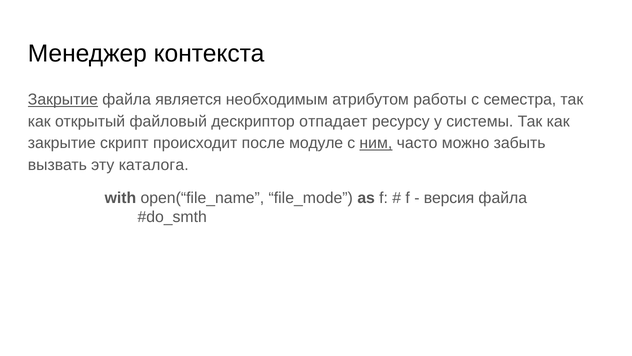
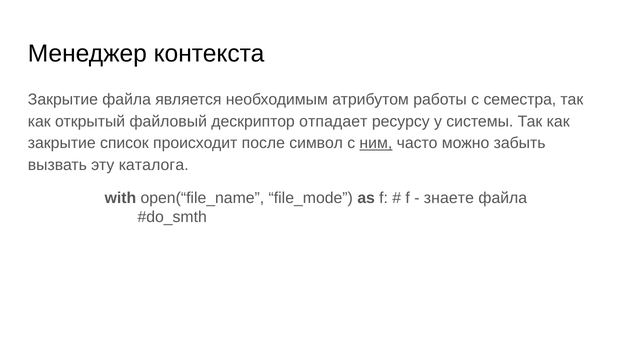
Закрытие underline: present -> none (63, 99)
скрипт: скрипт -> список (124, 143)
модуле: модуле -> символ (316, 143)
версия: версия -> знаете (449, 198)
